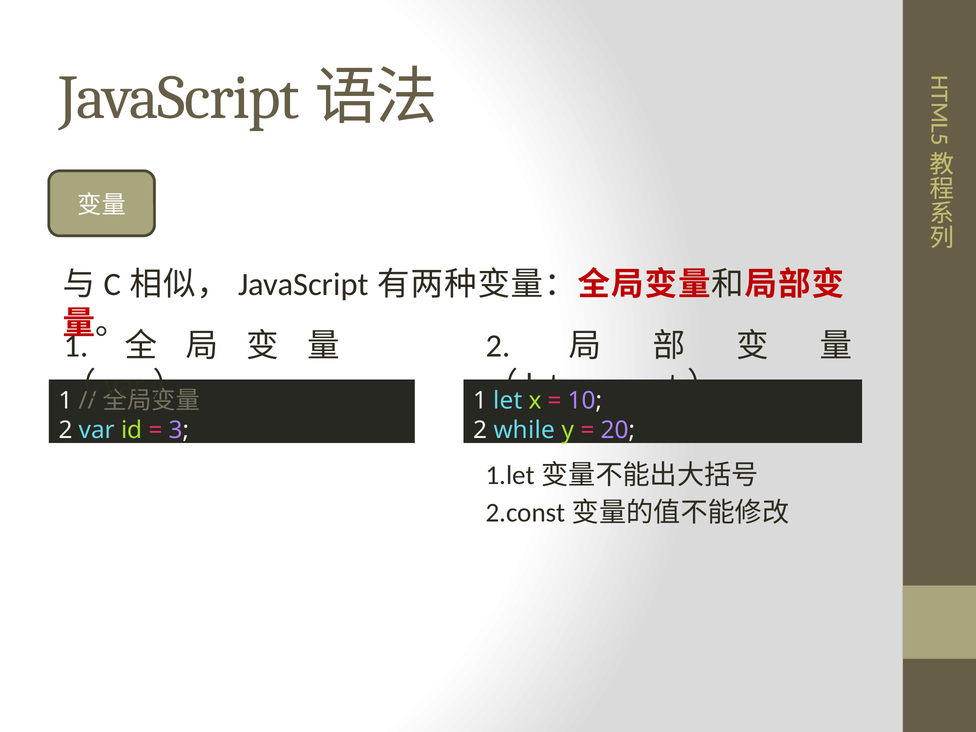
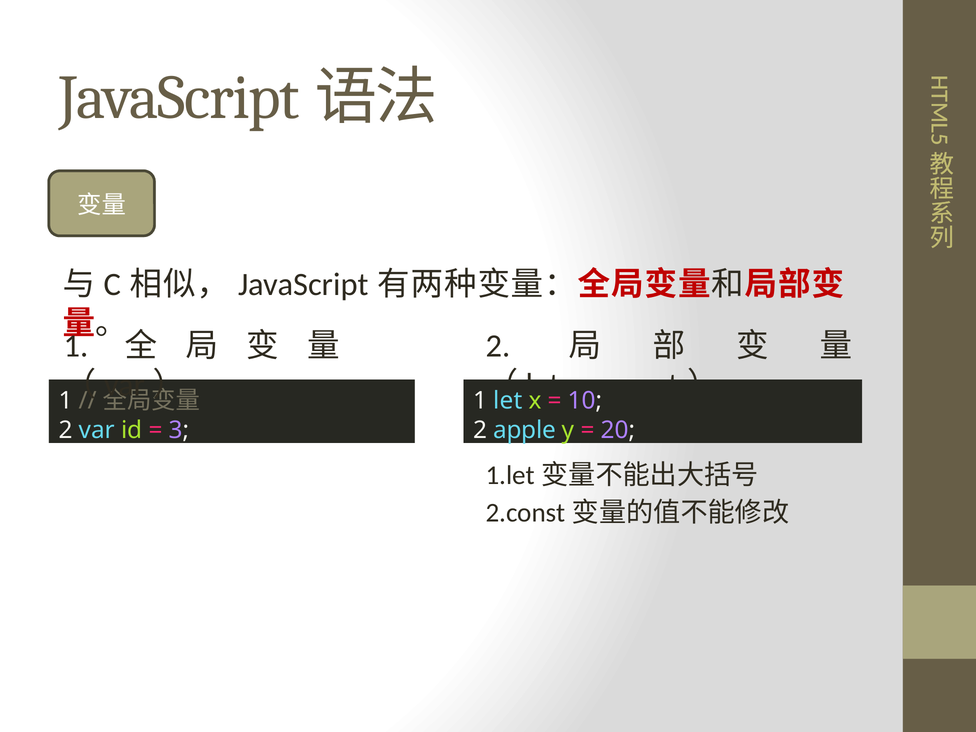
while: while -> apple (525, 430)
